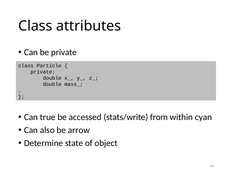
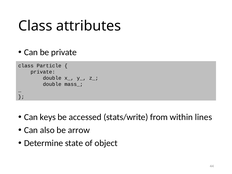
true: true -> keys (48, 117)
cyan: cyan -> lines (203, 117)
